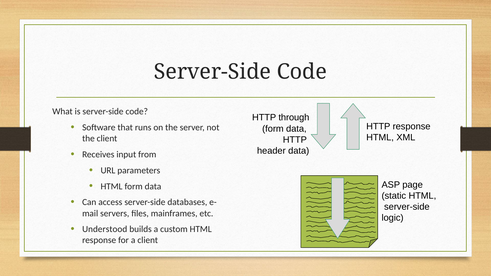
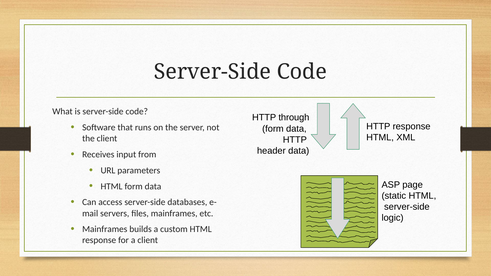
Understood: Understood -> Mainframes (105, 229)
